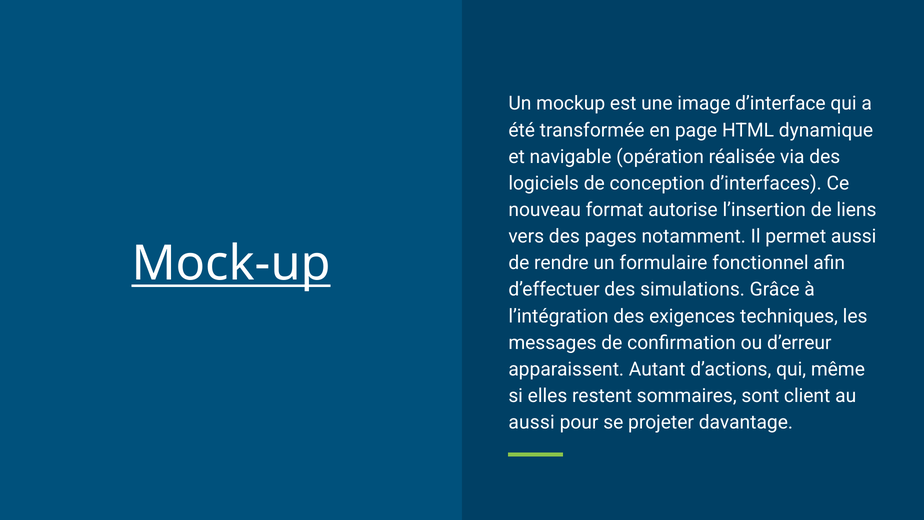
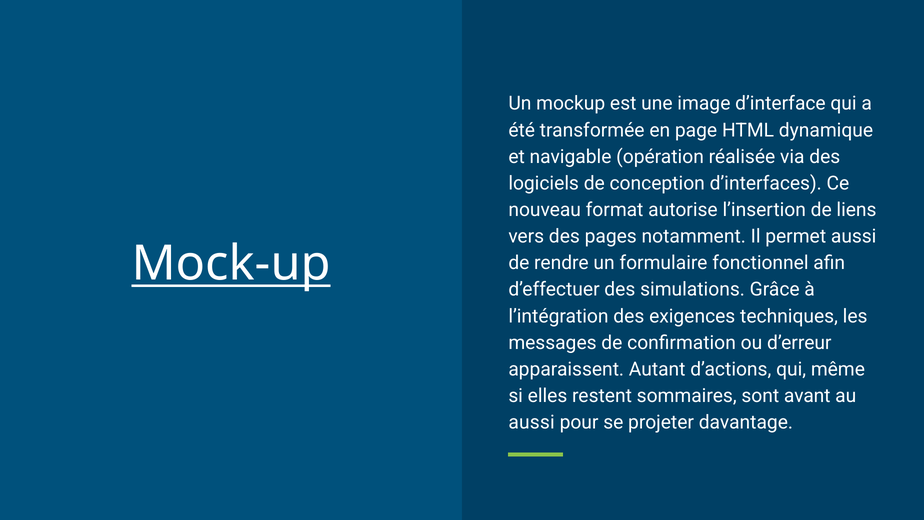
client: client -> avant (807, 396)
